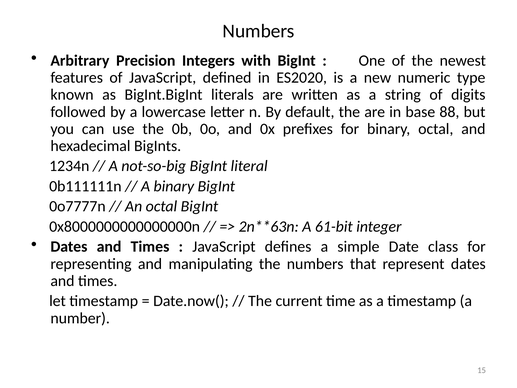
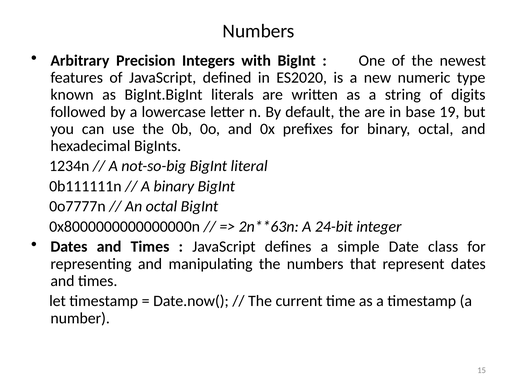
88: 88 -> 19 (449, 112)
61-bit: 61-bit -> 24-bit (334, 226)
